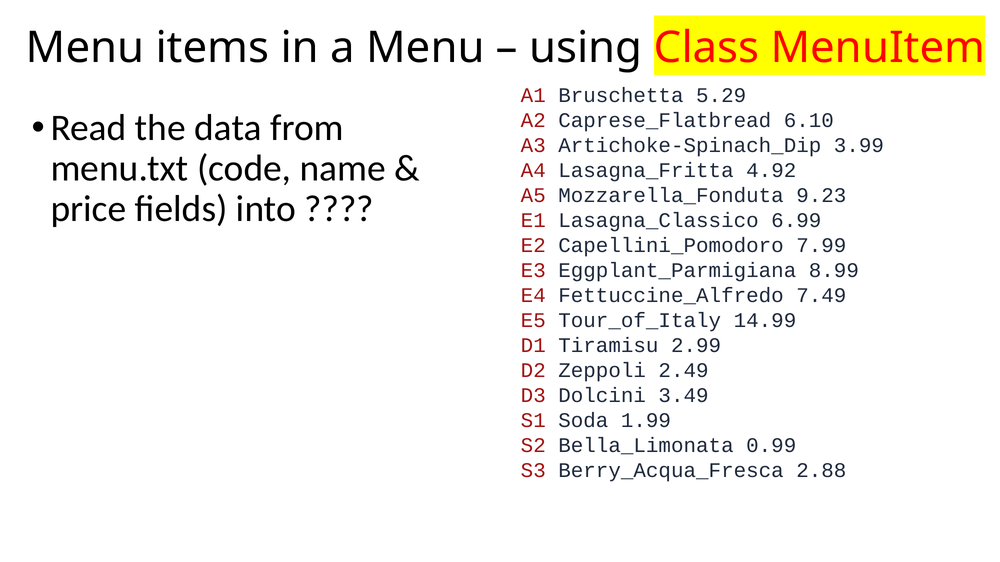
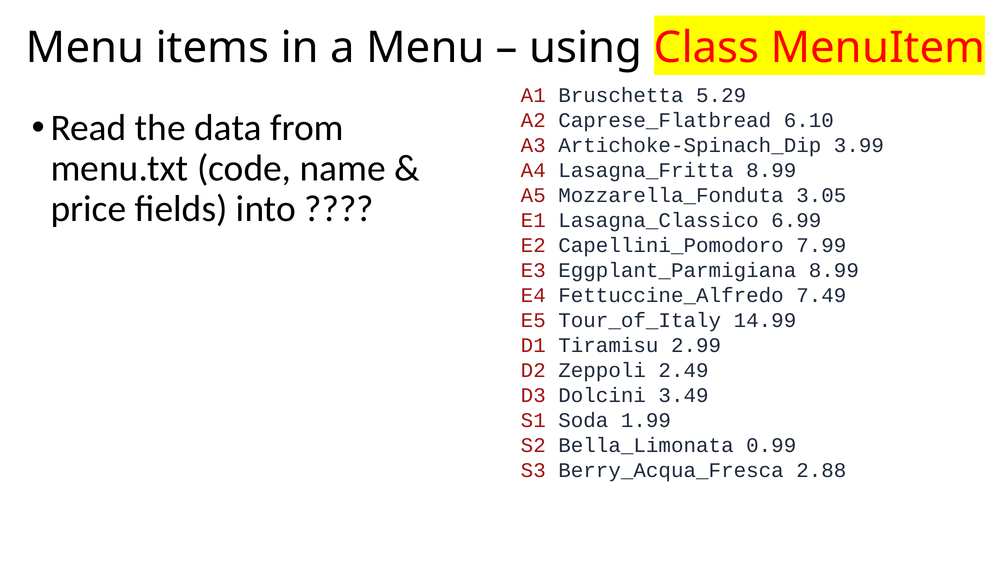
Lasagna_Fritta 4.92: 4.92 -> 8.99 (771, 170)
9.23: 9.23 -> 3.05 (821, 196)
